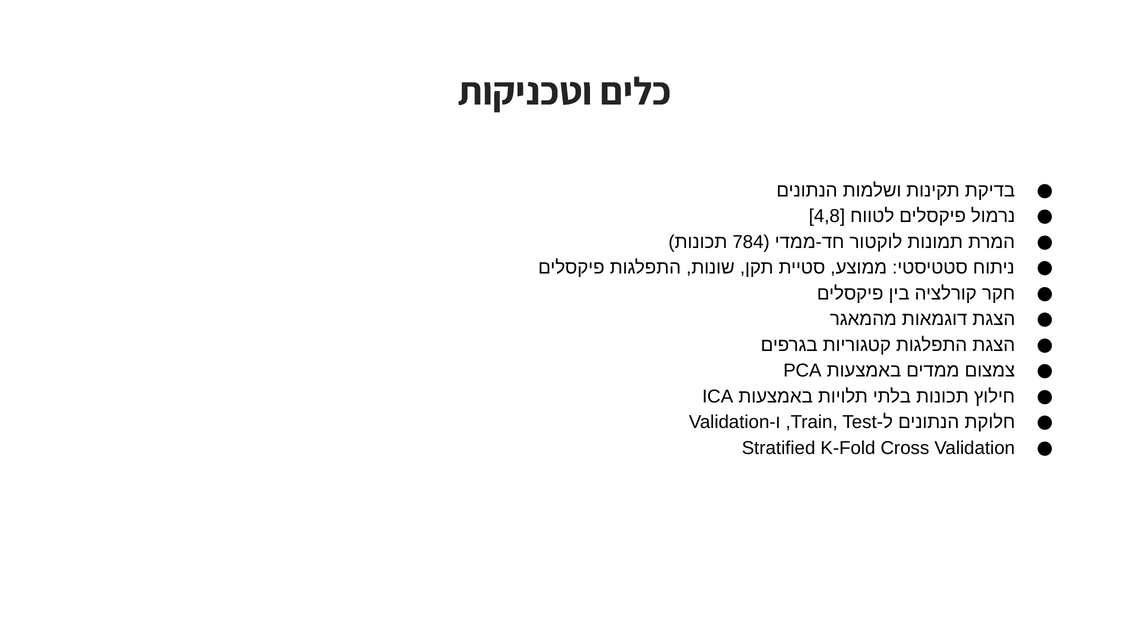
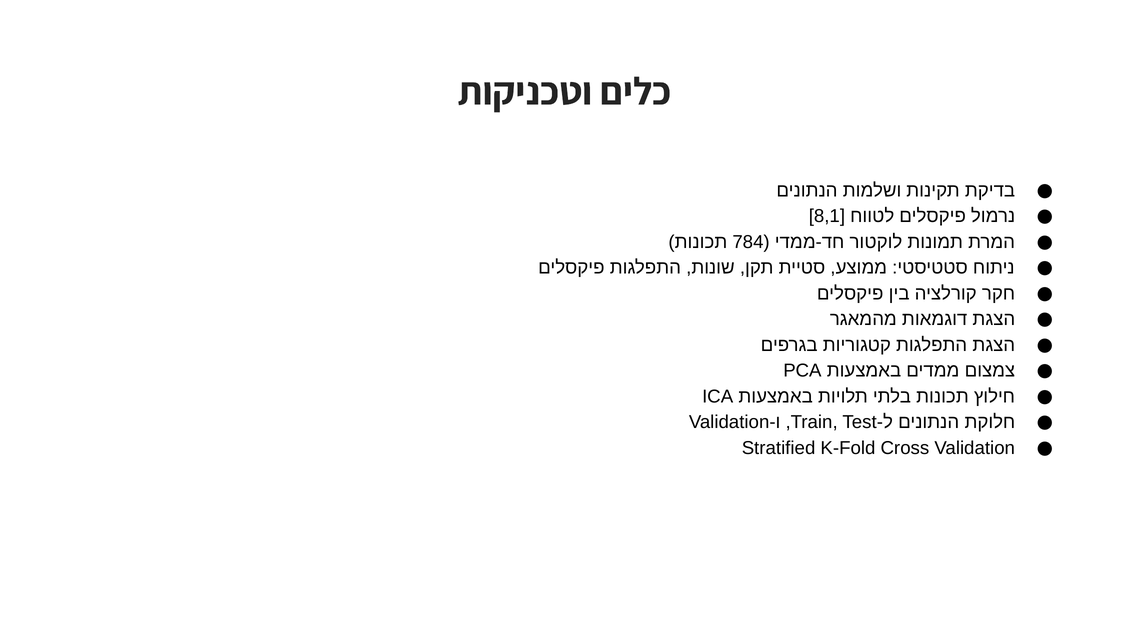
4,8: 4,8 -> 8,1 (827, 217)
